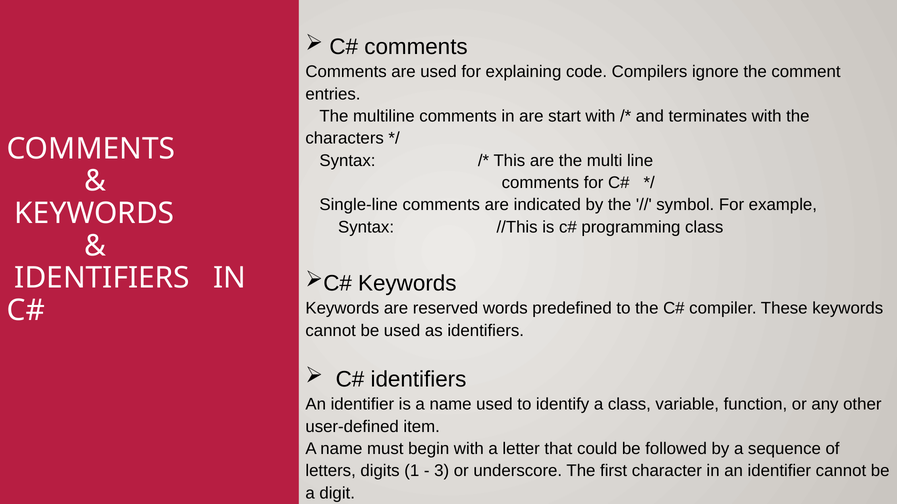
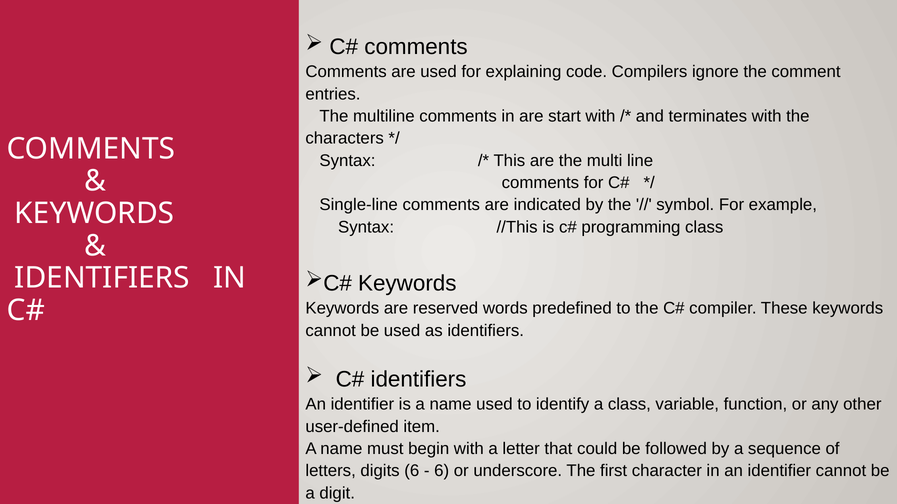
digits 1: 1 -> 6 (412, 471)
3: 3 -> 6 (442, 471)
